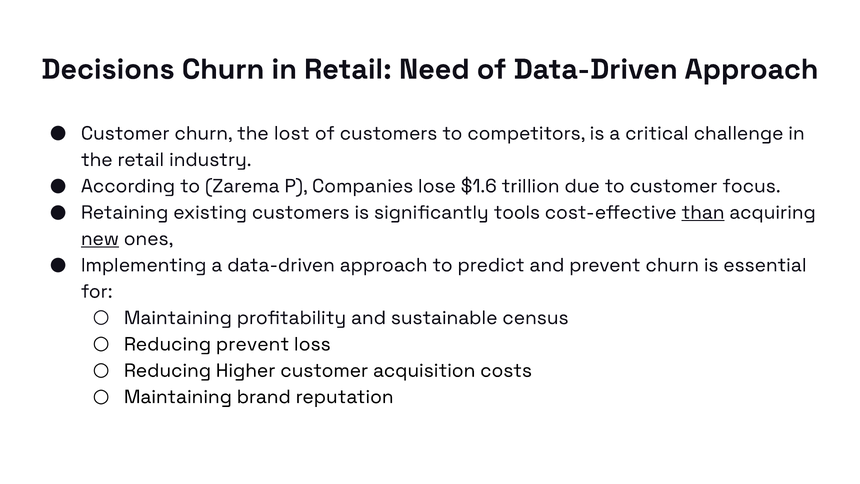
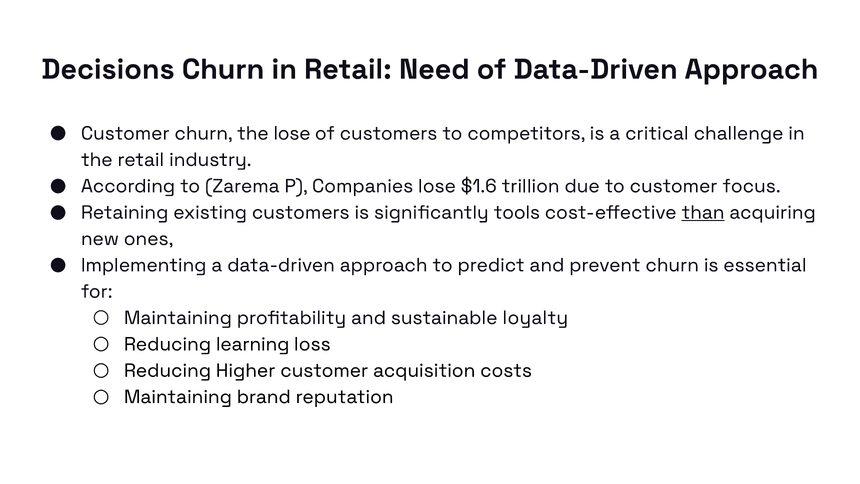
the lost: lost -> lose (292, 133)
new underline: present -> none (100, 239)
census: census -> loyalty (535, 318)
Reducing prevent: prevent -> learning (253, 344)
